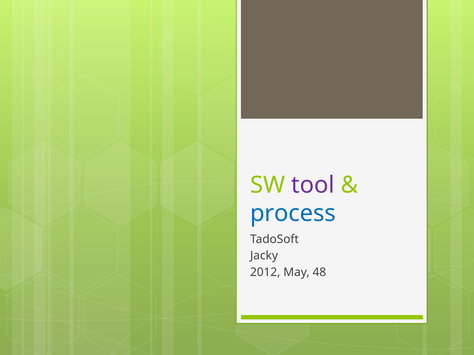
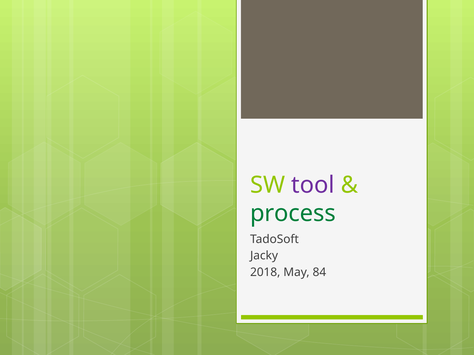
process colour: blue -> green (293, 214)
2012: 2012 -> 2018 (265, 273)
48: 48 -> 84 (319, 273)
